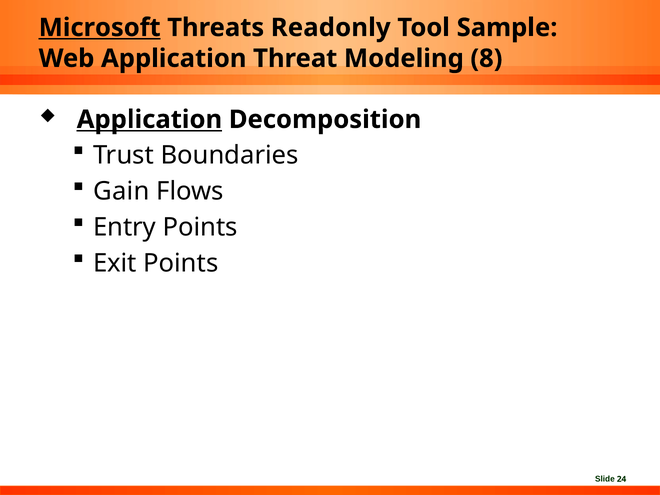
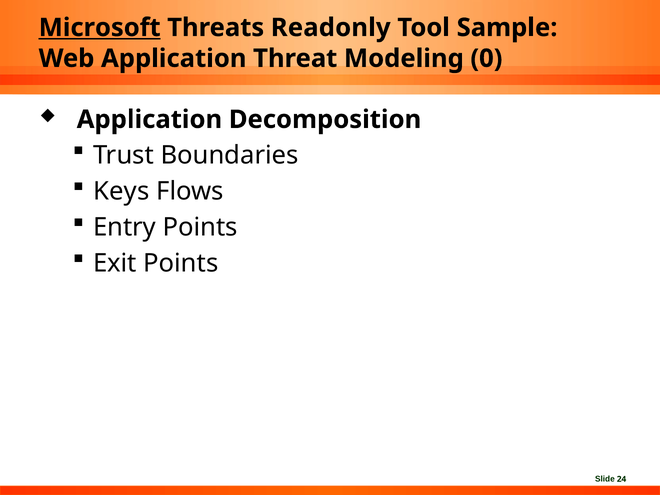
8: 8 -> 0 (486, 58)
Application underline: present -> none (149, 120)
Gain: Gain -> Keys (121, 191)
